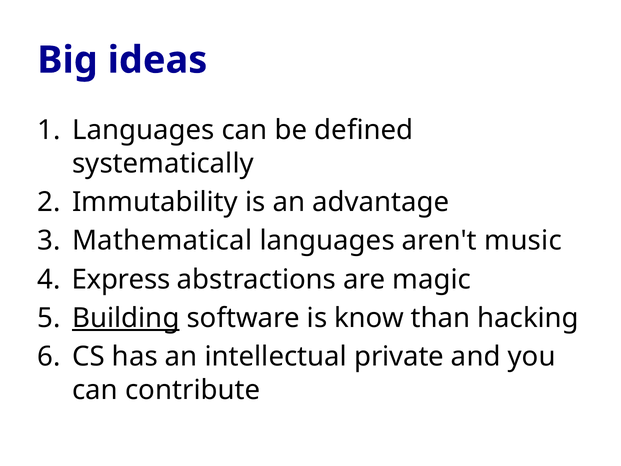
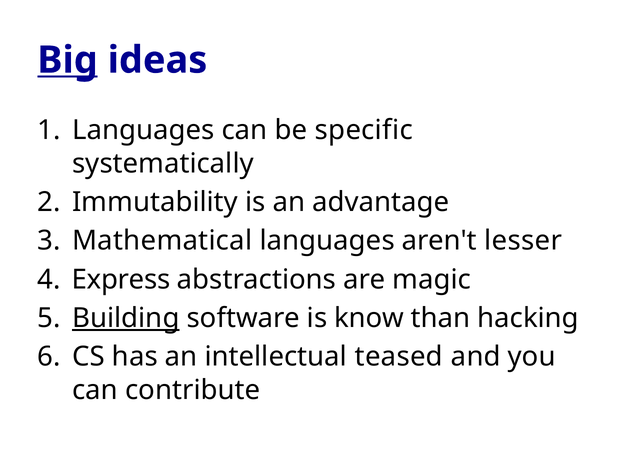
Big underline: none -> present (68, 60)
defined: defined -> specific (364, 130)
music: music -> lesser (523, 241)
private: private -> teased (399, 357)
